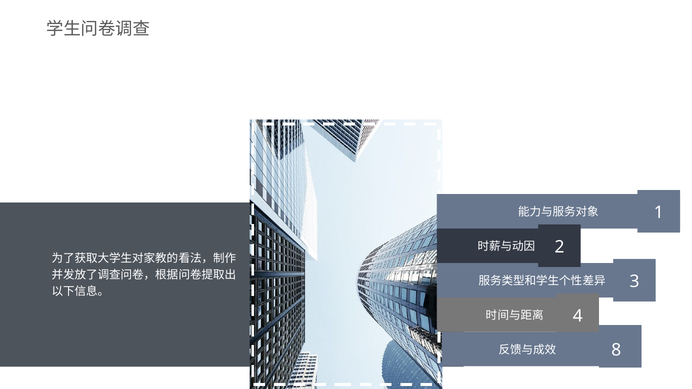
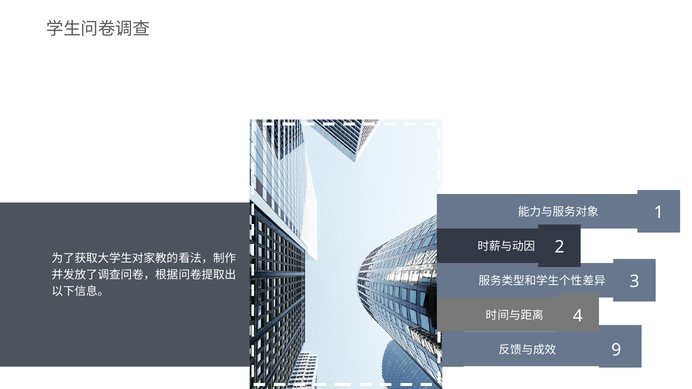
8: 8 -> 9 (616, 351)
